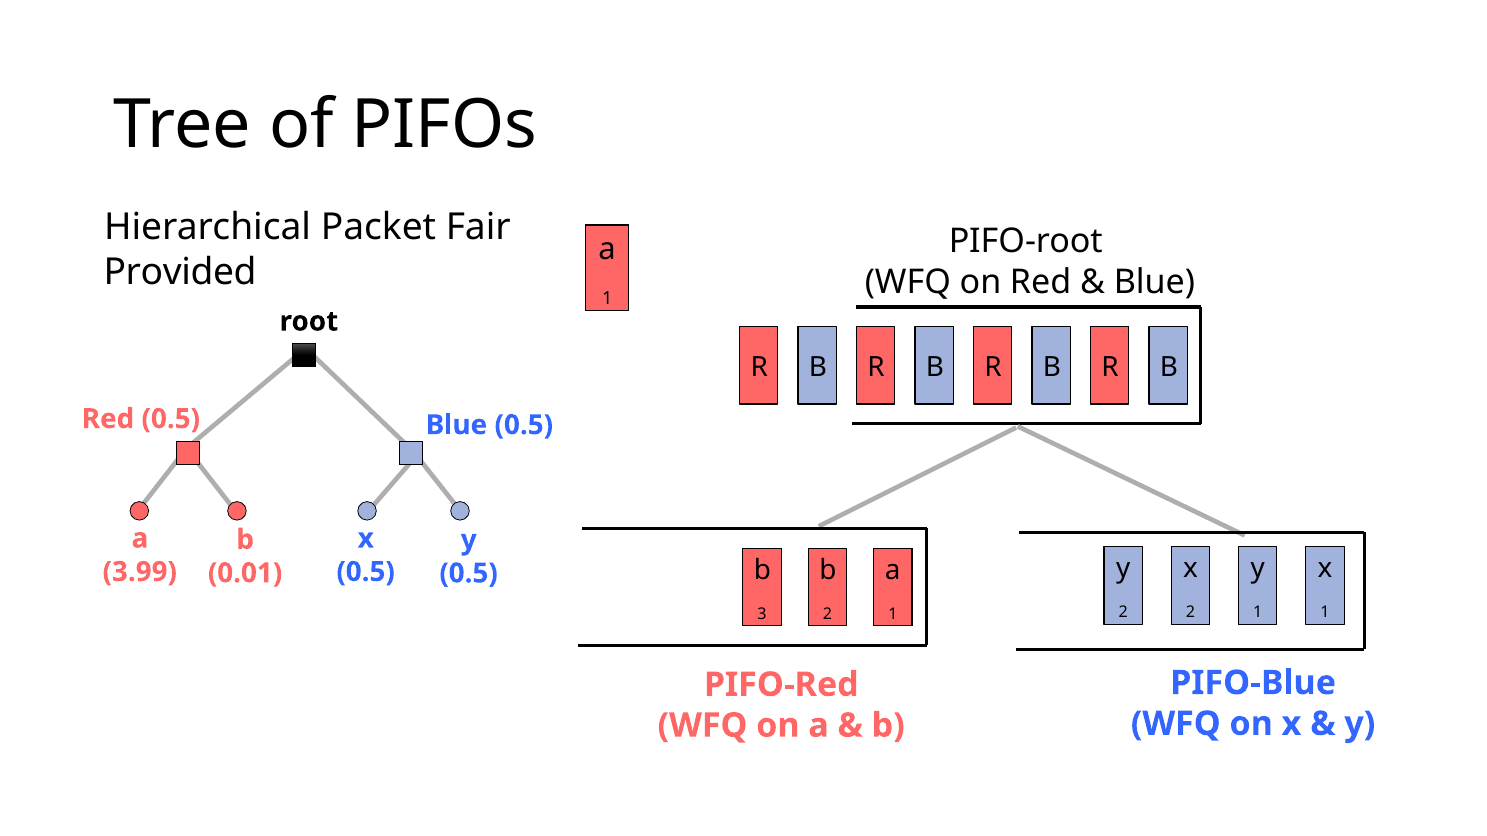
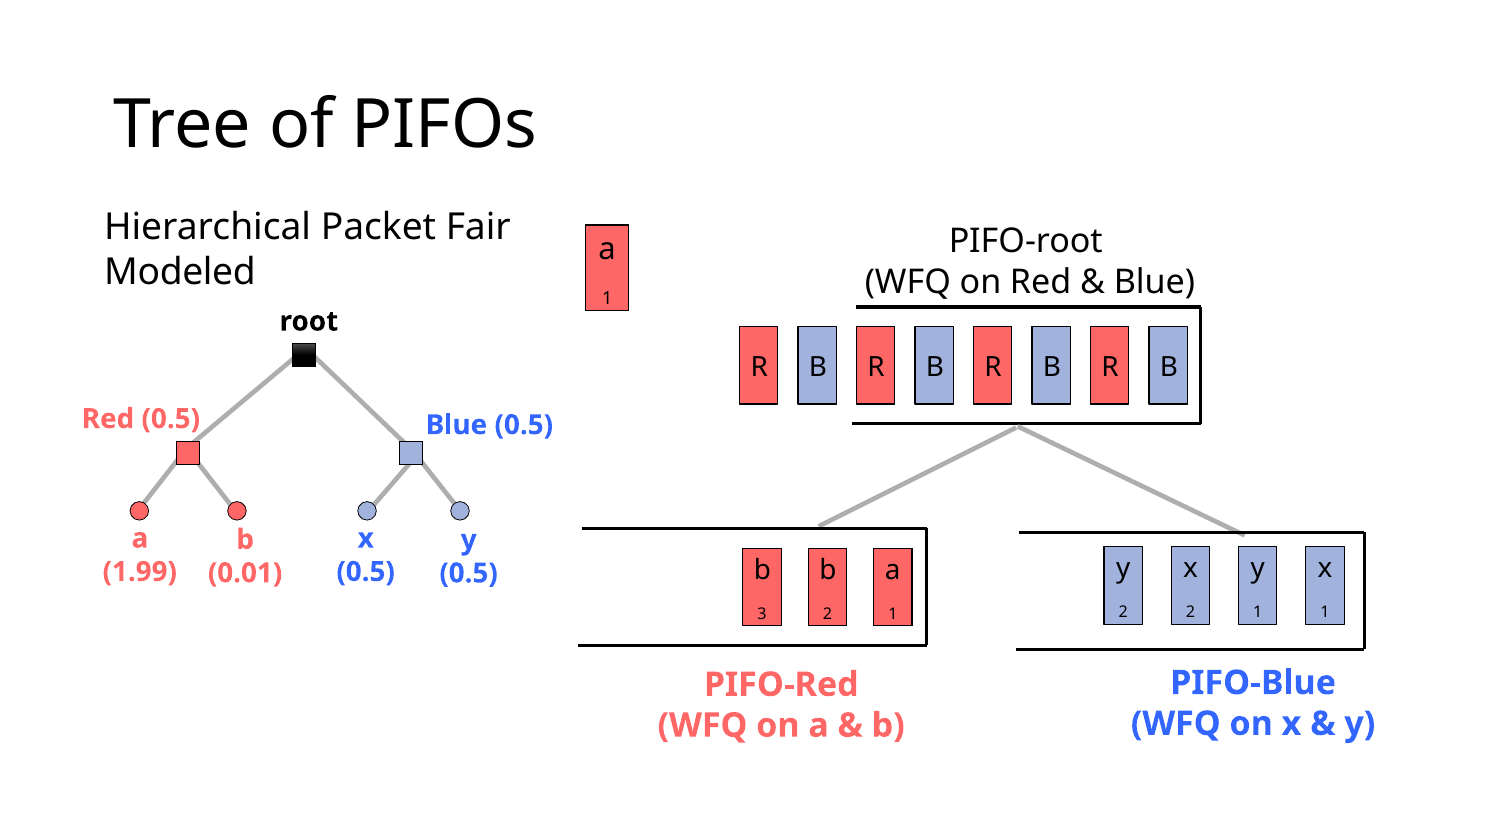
Provided: Provided -> Modeled (180, 272)
3.99: 3.99 -> 1.99 (140, 572)
